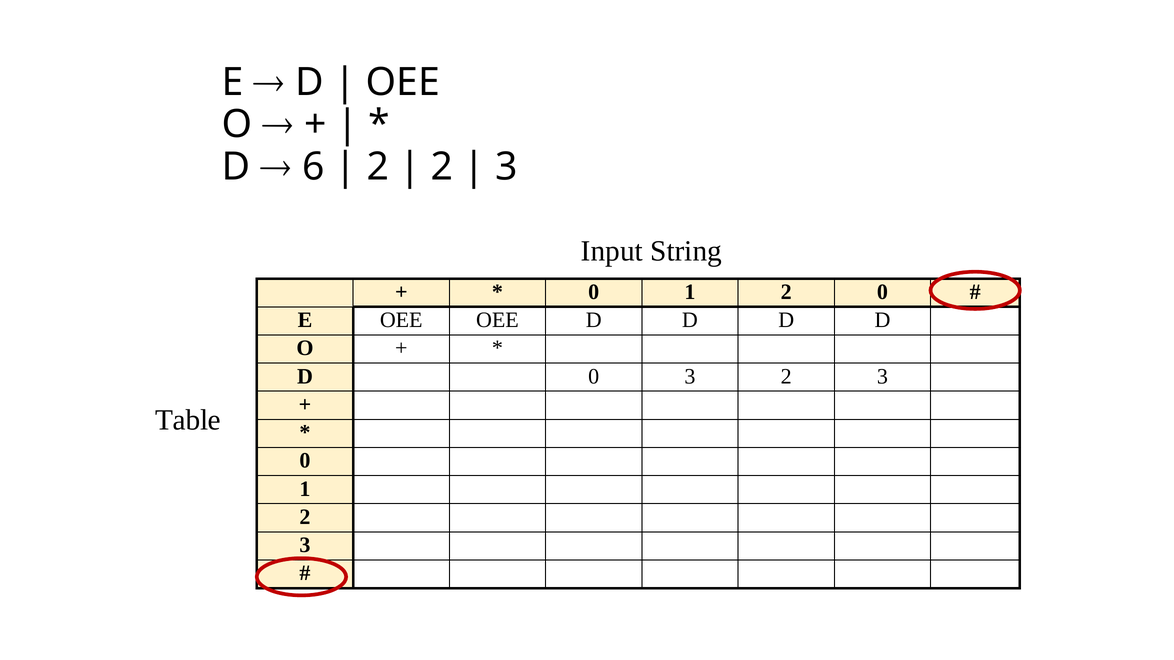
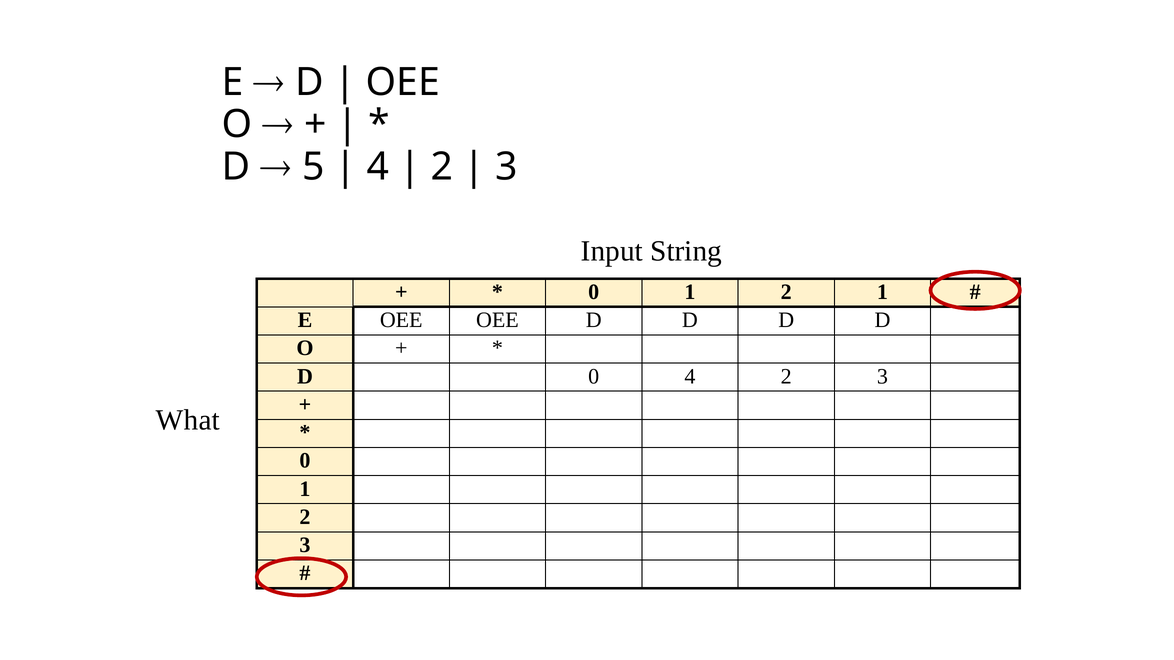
6: 6 -> 5 (313, 167)
2: 2 -> 4 (378, 167)
2 0: 0 -> 1 (882, 292)
0 3: 3 -> 4 (690, 377)
Table: Table -> What (188, 420)
